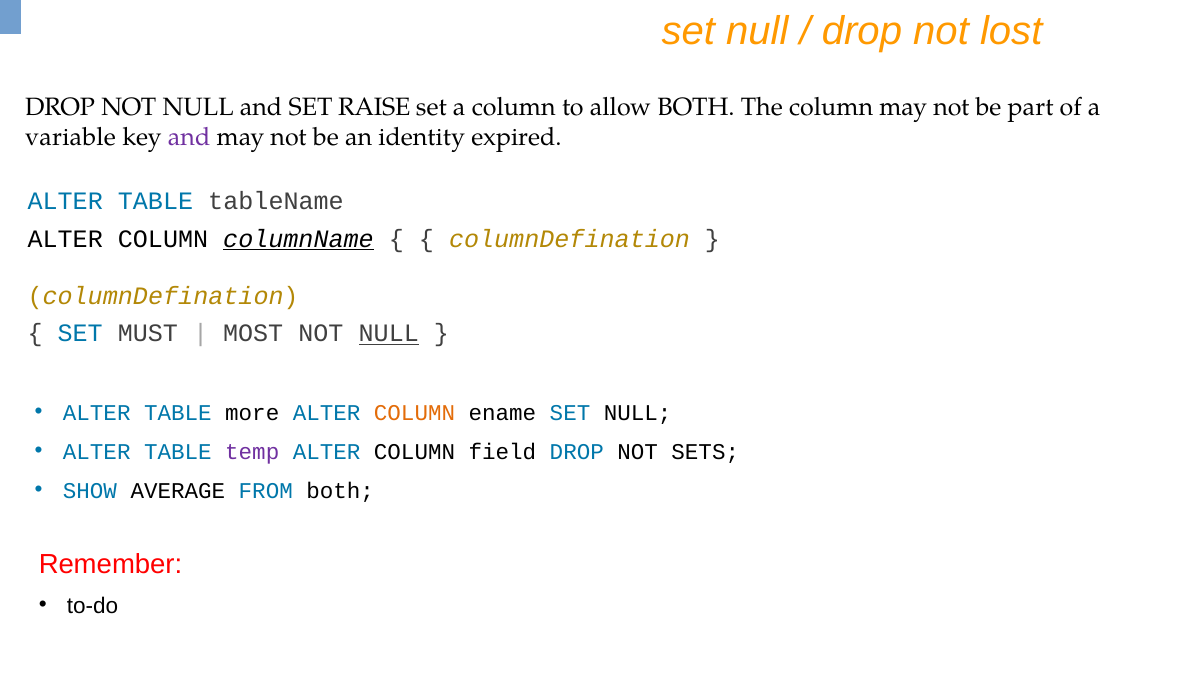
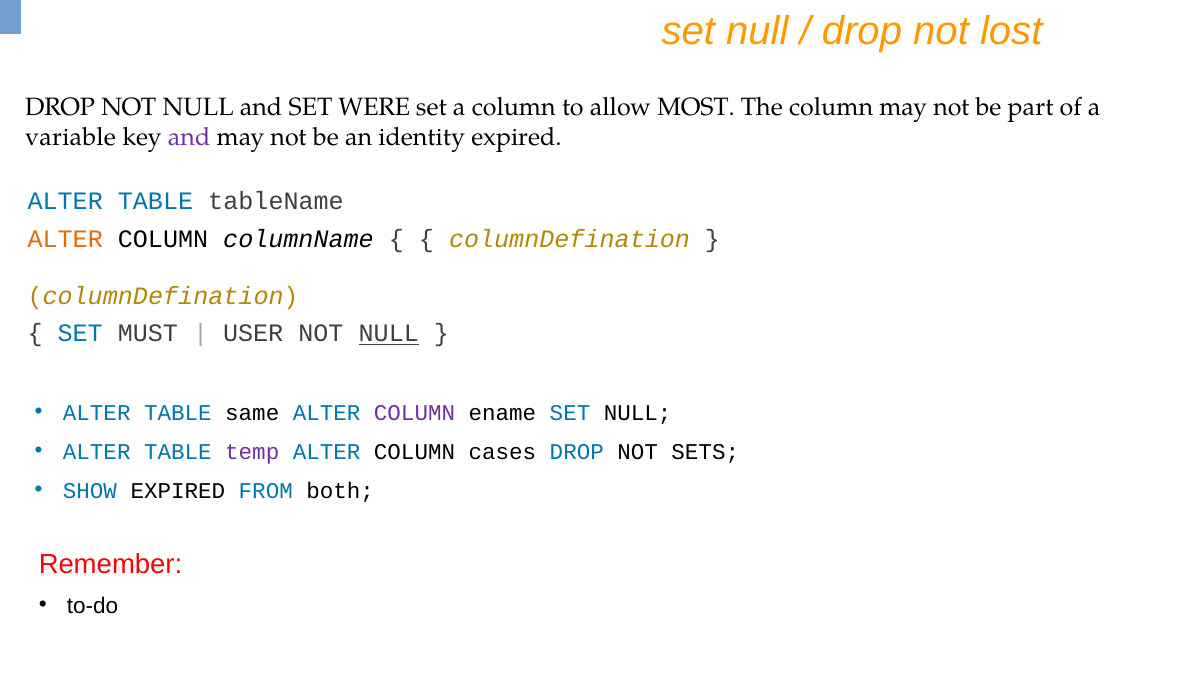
RAISE: RAISE -> WERE (374, 108)
allow BOTH: BOTH -> MOST (696, 108)
ALTER colour: black -> orange (65, 239)
columnName underline: present -> none (298, 239)
MOST: MOST -> USER (253, 334)
more: more -> same (252, 413)
COLUMN colour: orange -> purple (415, 413)
field: field -> cases (502, 452)
SHOW AVERAGE: AVERAGE -> EXPIRED (178, 491)
